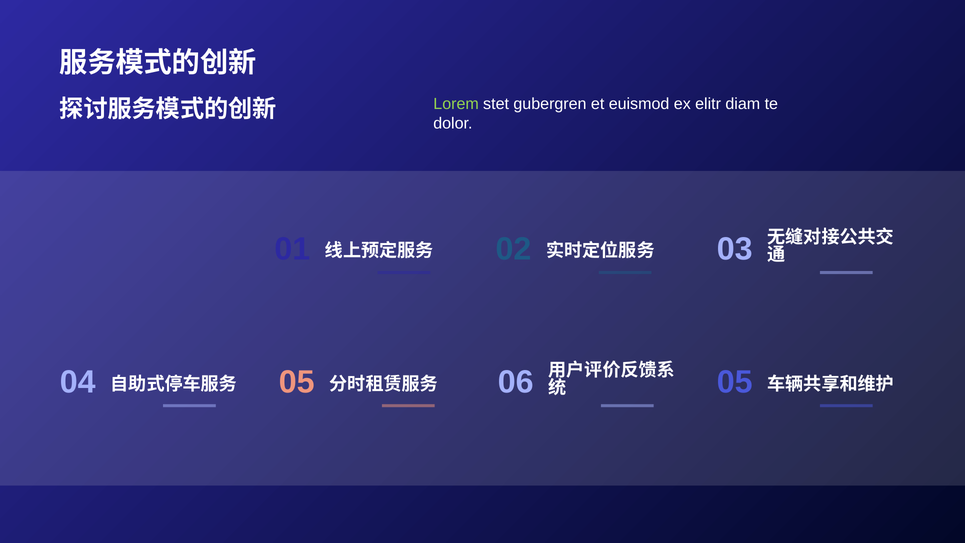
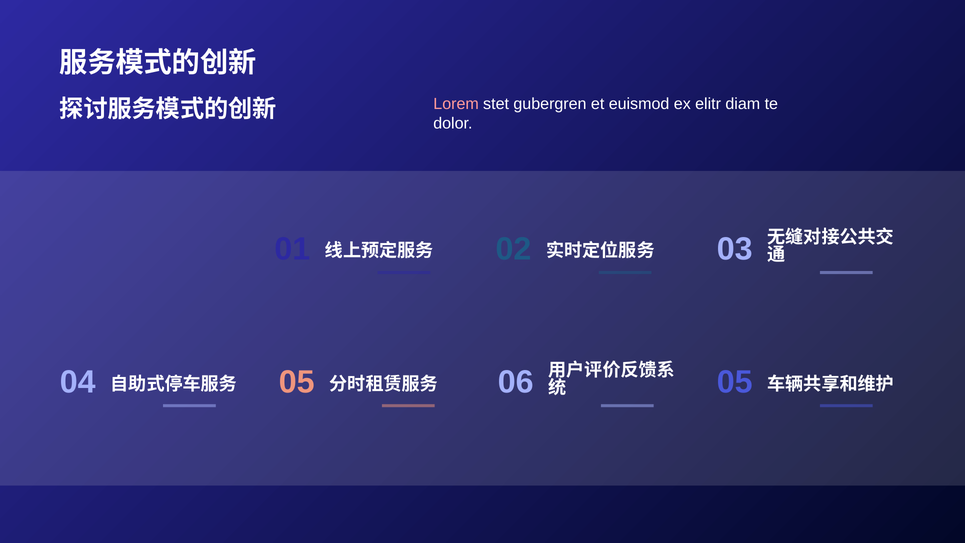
Lorem colour: light green -> pink (456, 104)
